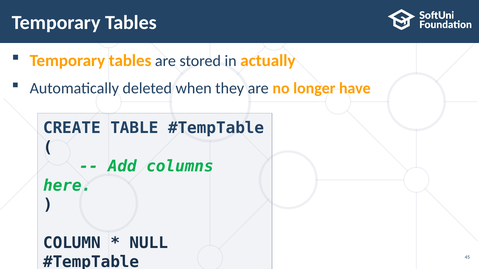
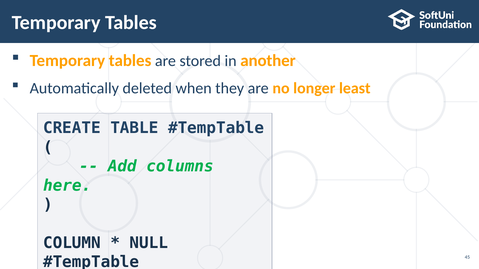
actually: actually -> another (268, 61)
have: have -> least (355, 88)
